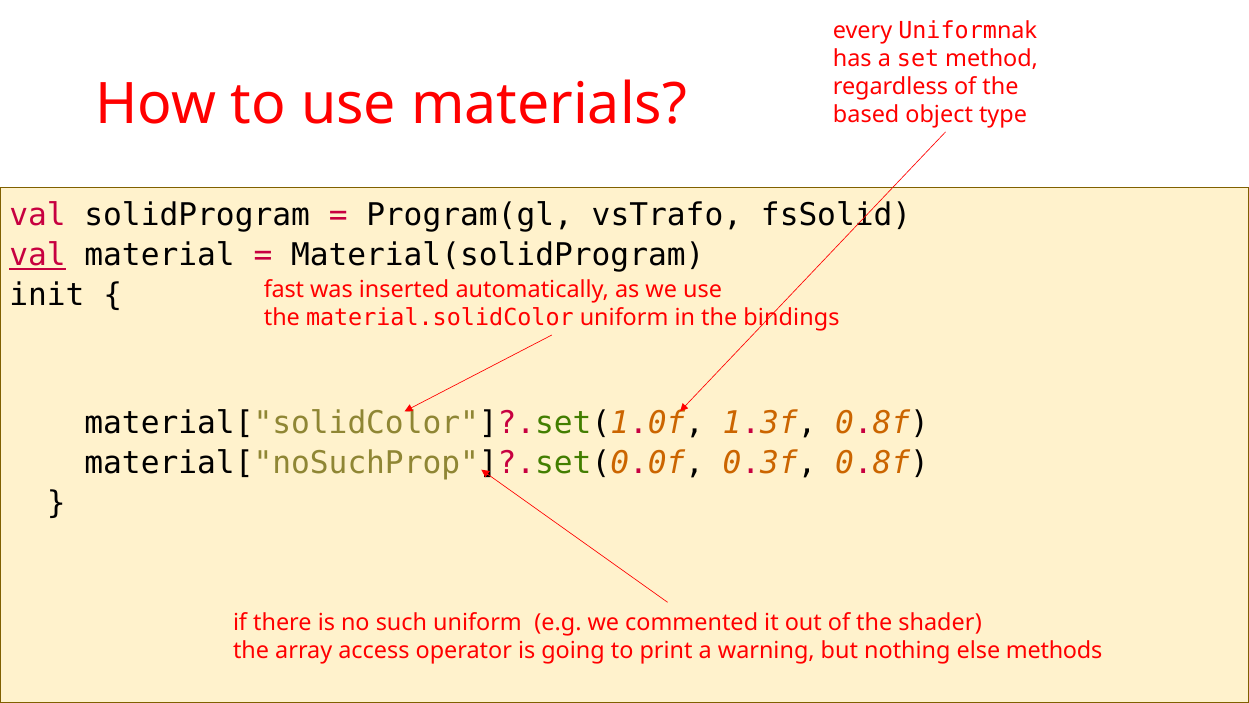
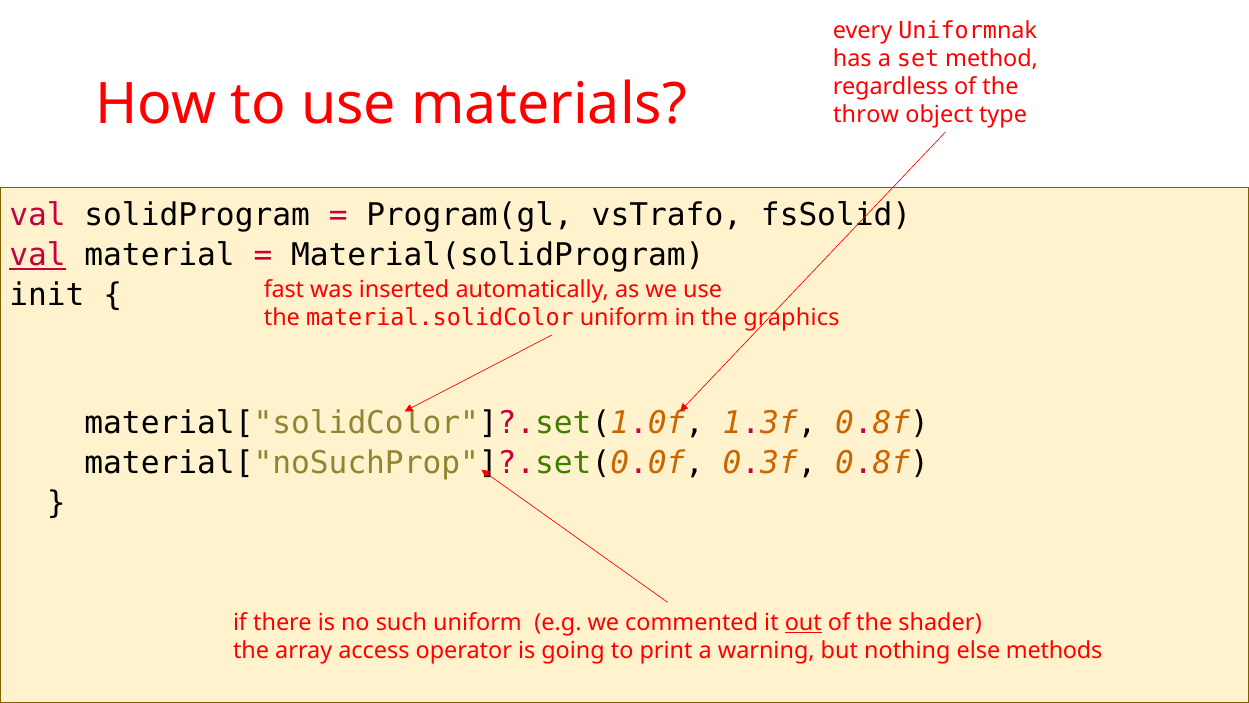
based: based -> throw (866, 115)
bindings: bindings -> graphics (791, 318)
out underline: none -> present (803, 622)
